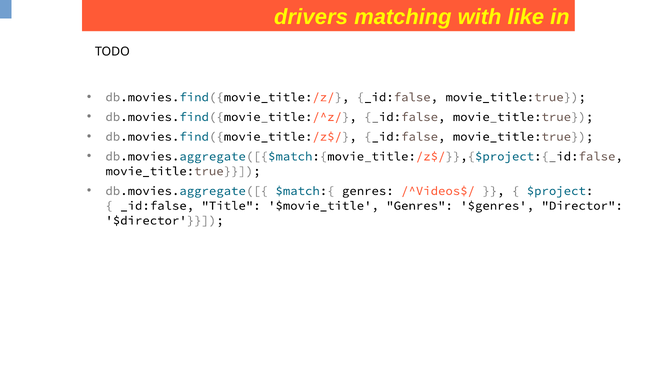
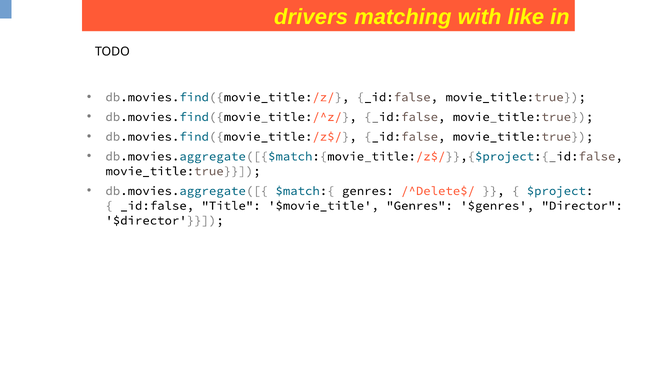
/^Videos$/: /^Videos$/ -> /^Delete$/ (438, 191)
